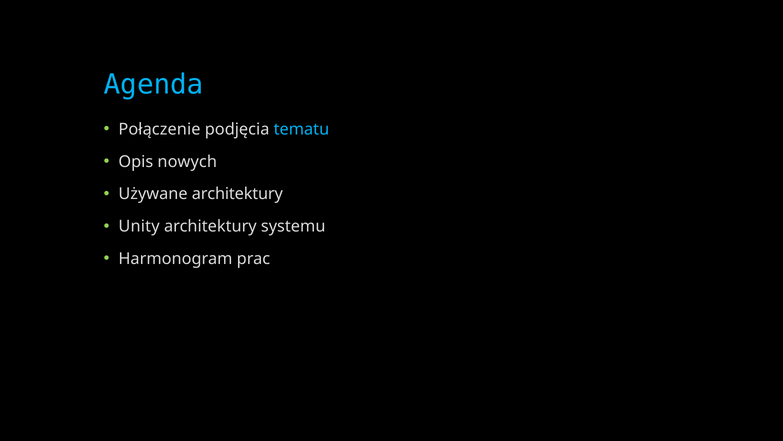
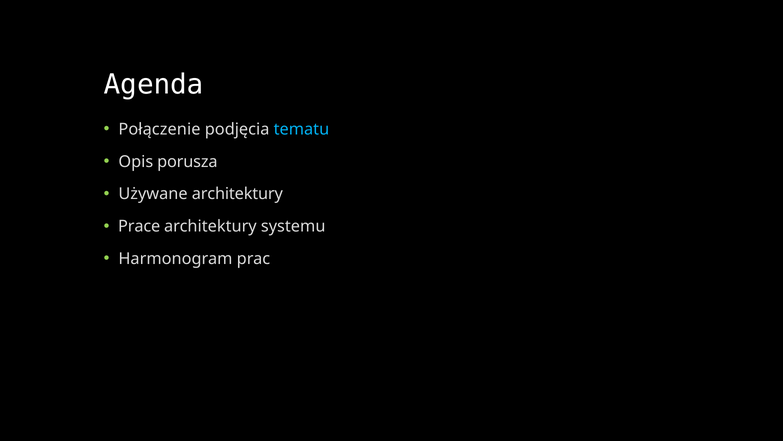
Agenda colour: light blue -> white (154, 85)
nowych: nowych -> porusza (187, 161)
Unity: Unity -> Prace (139, 226)
